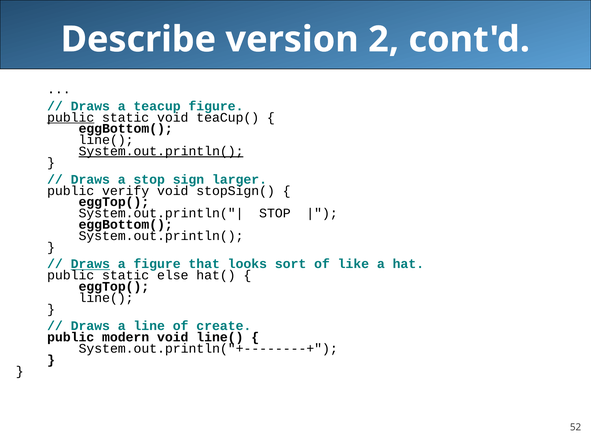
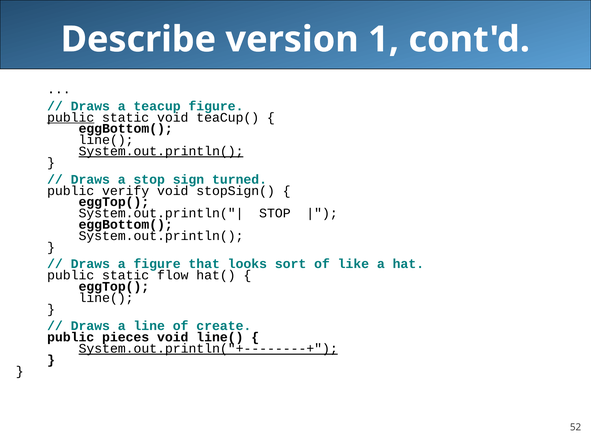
2: 2 -> 1 (384, 39)
larger: larger -> turned (240, 180)
Draws underline: present -> none (90, 264)
else: else -> flow (173, 275)
modern: modern -> pieces (126, 337)
System.out.println("+--------+ underline: none -> present (208, 349)
